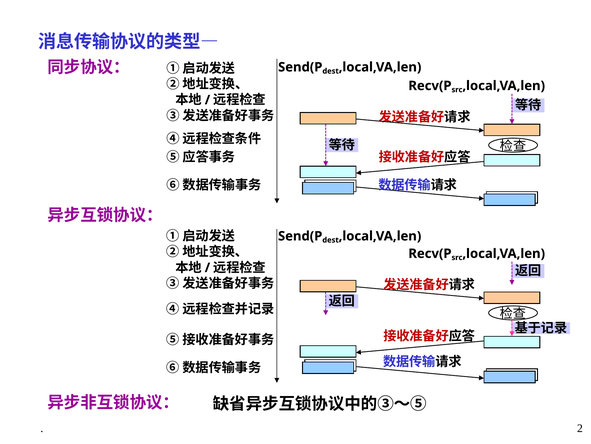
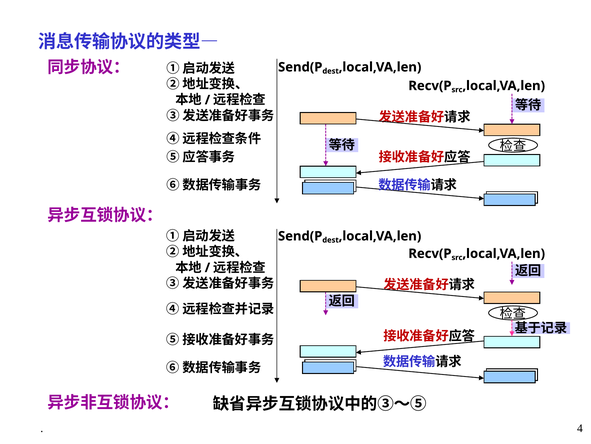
2: 2 -> 4 (580, 428)
